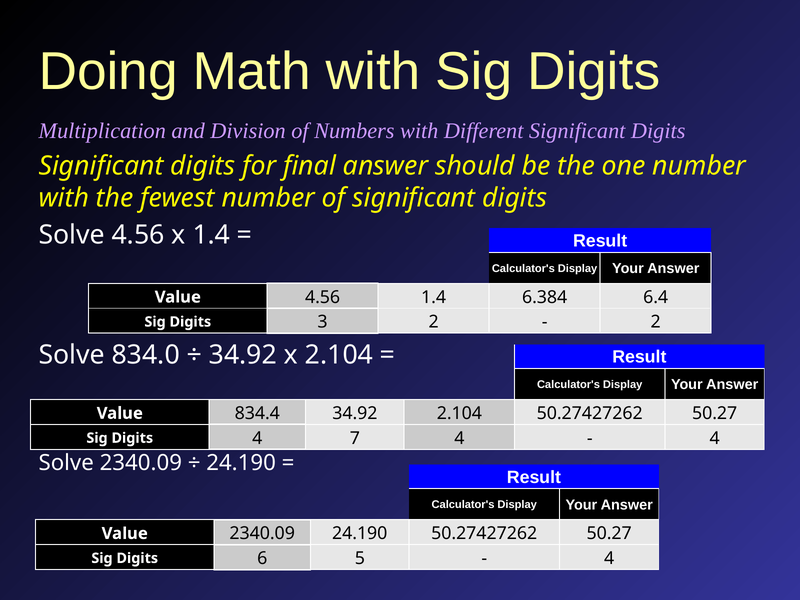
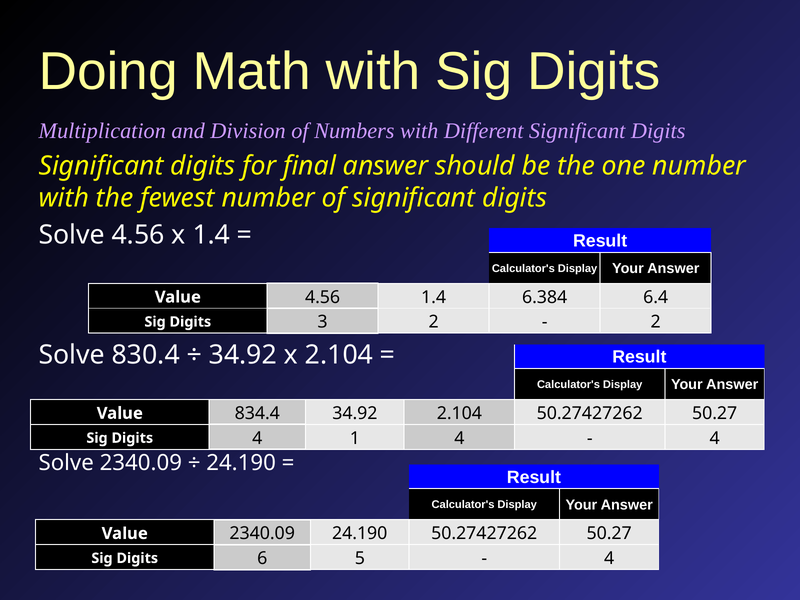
834.0: 834.0 -> 830.4 (146, 355)
7: 7 -> 1 (355, 438)
